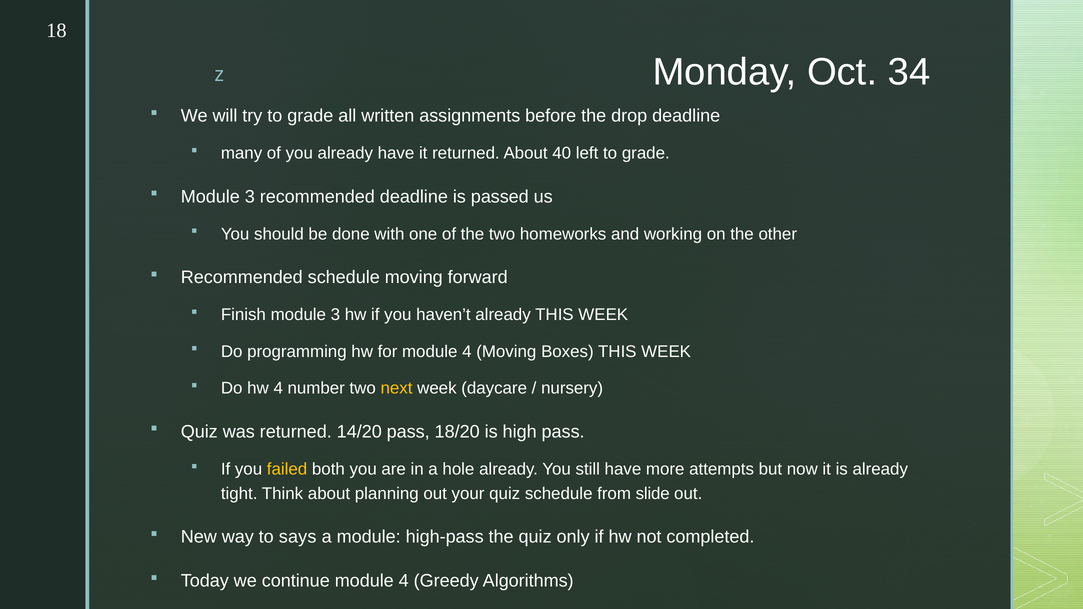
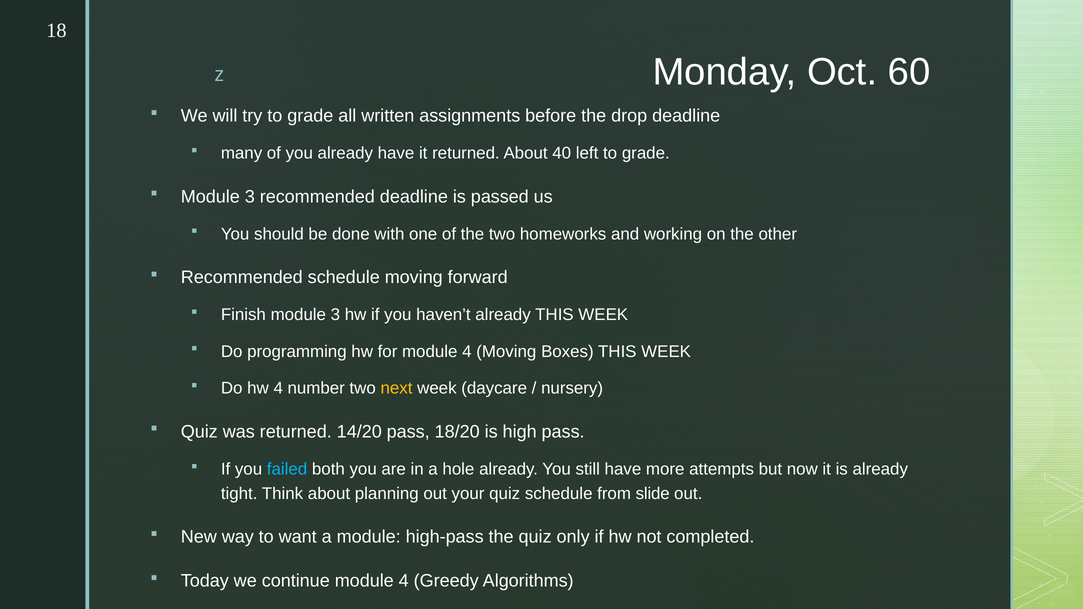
34: 34 -> 60 (909, 72)
failed colour: yellow -> light blue (287, 469)
says: says -> want (298, 537)
